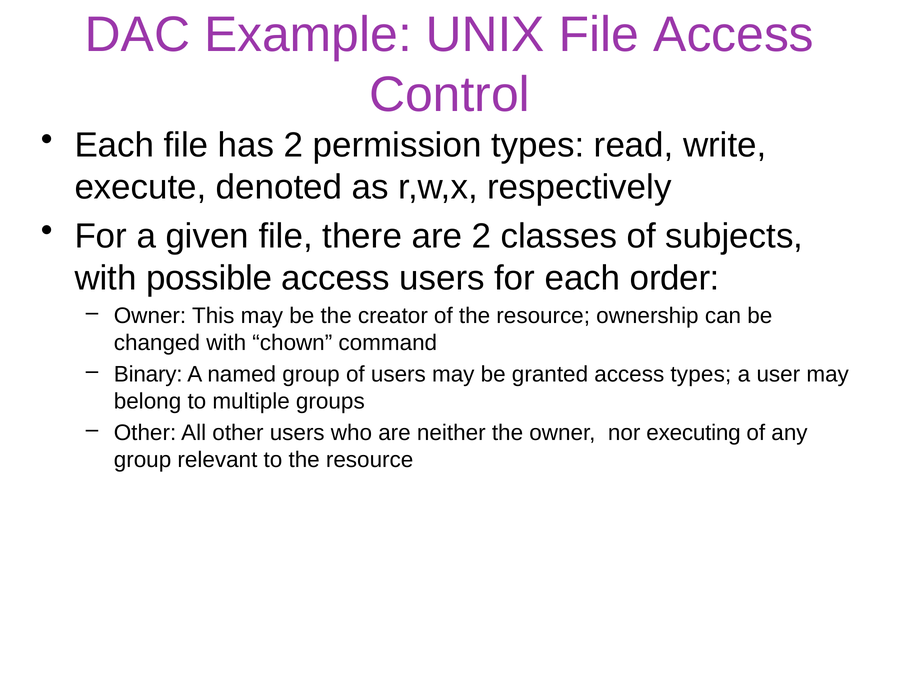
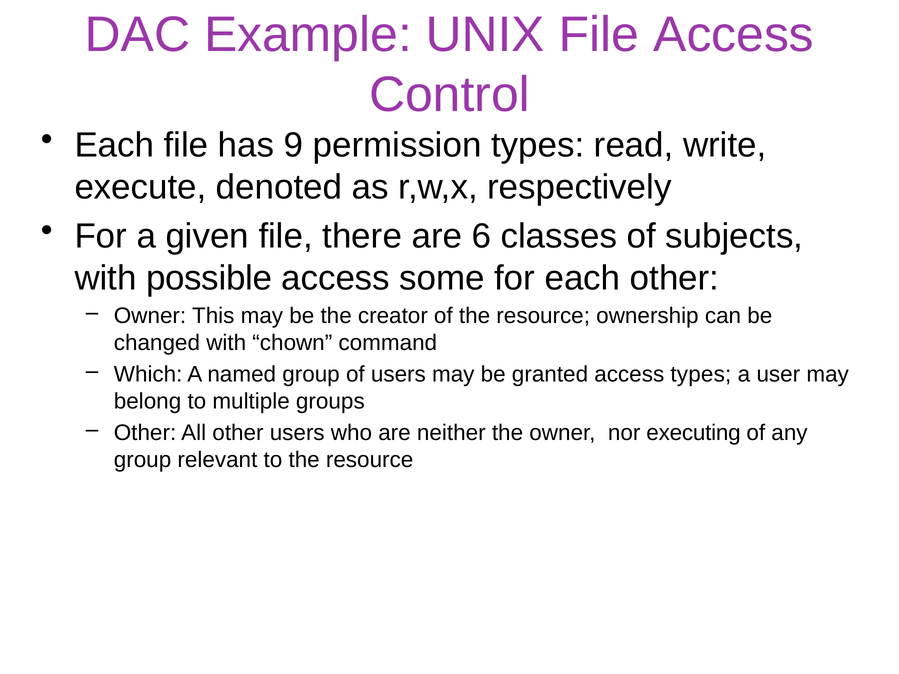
has 2: 2 -> 9 (293, 146)
are 2: 2 -> 6 (481, 236)
access users: users -> some (442, 278)
each order: order -> other (675, 278)
Binary: Binary -> Which (148, 375)
